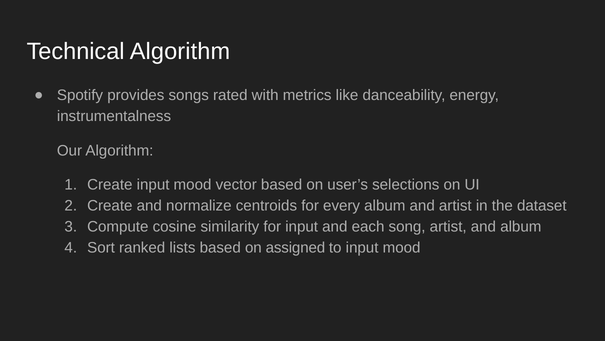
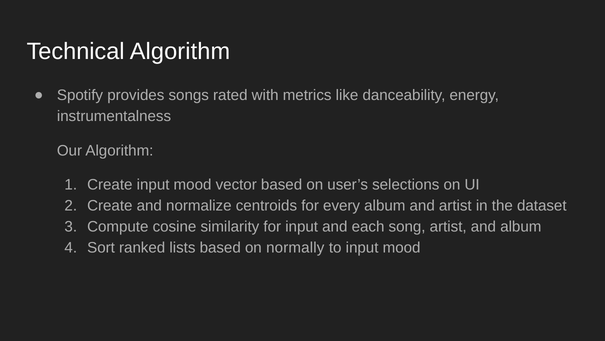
assigned: assigned -> normally (295, 247)
